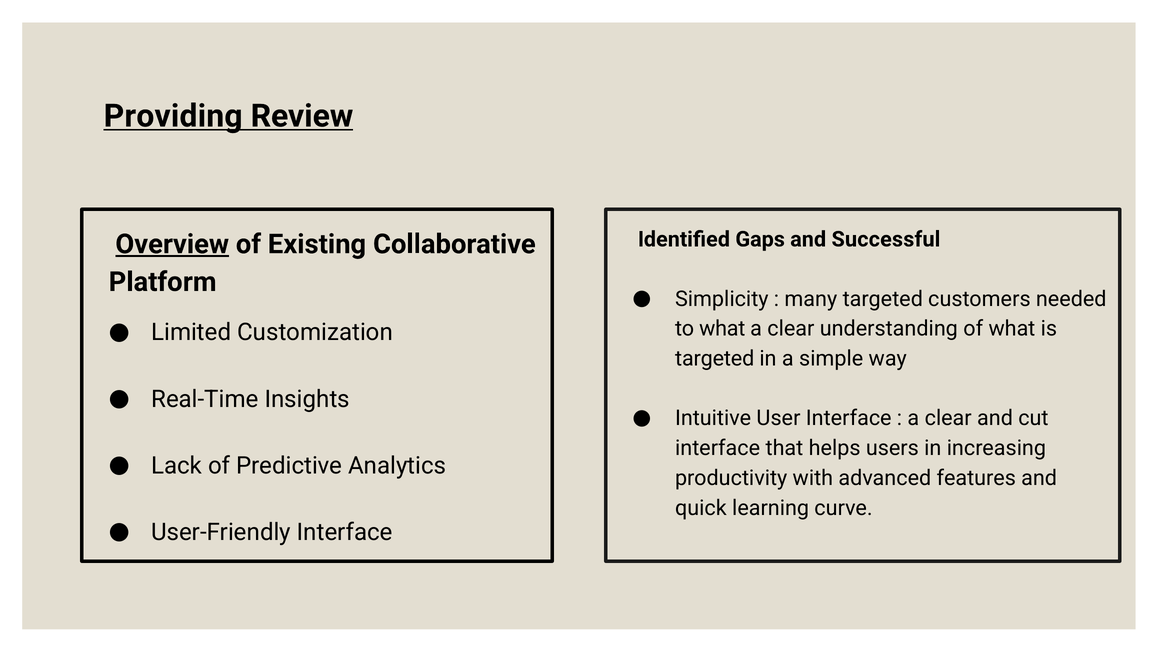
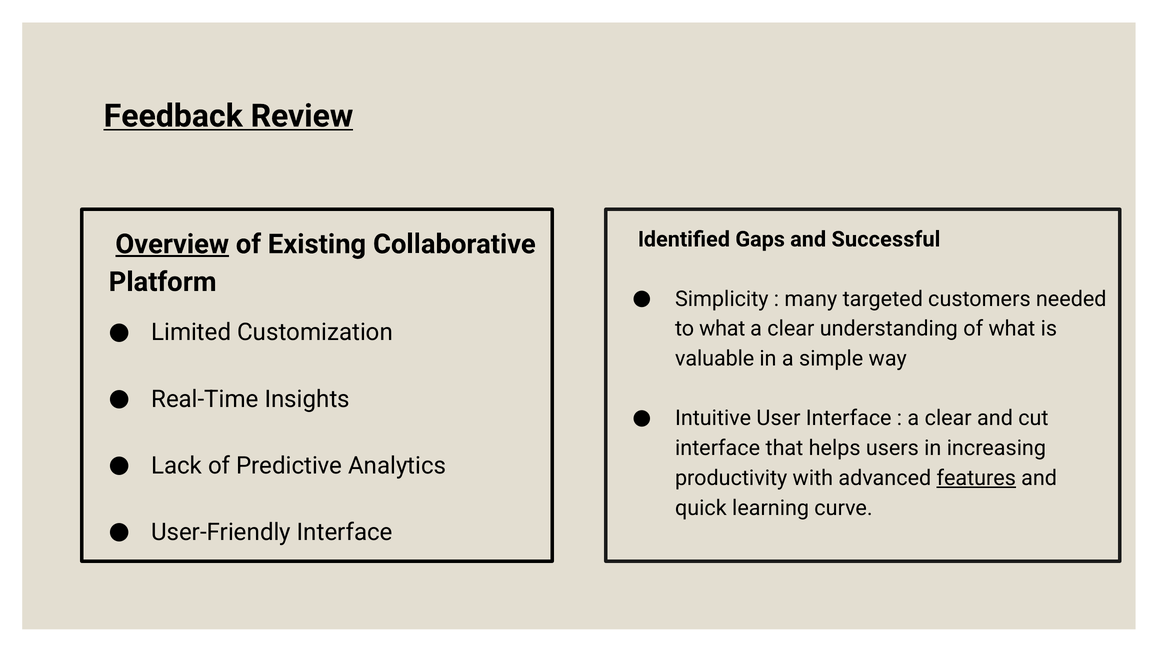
Providing: Providing -> Feedback (173, 116)
targeted: targeted -> valuable (715, 358)
features underline: none -> present (976, 478)
